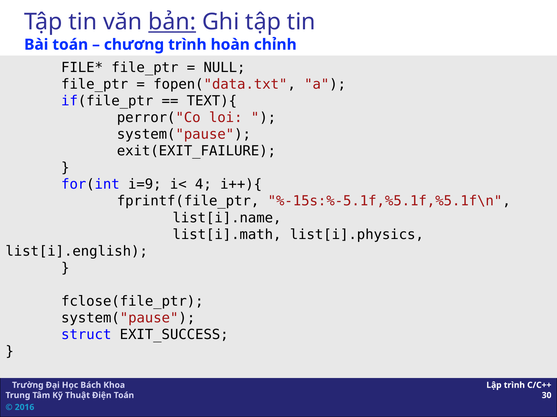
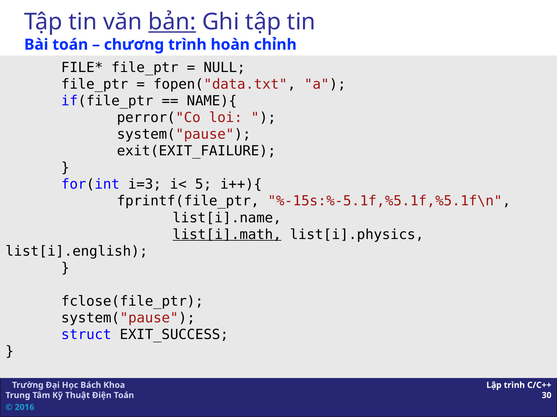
TEXT){: TEXT){ -> NAME){ (212, 101)
i=9: i=9 -> i=3 (145, 185)
4: 4 -> 5 (203, 185)
list[i].math underline: none -> present (227, 235)
